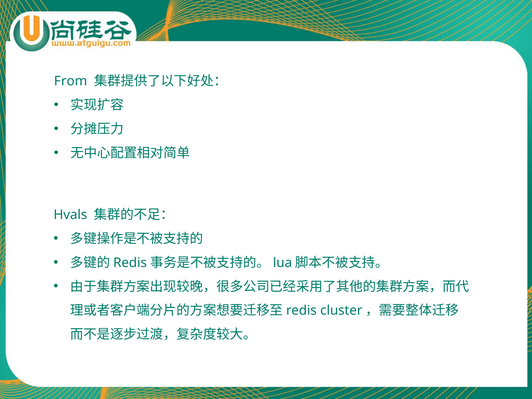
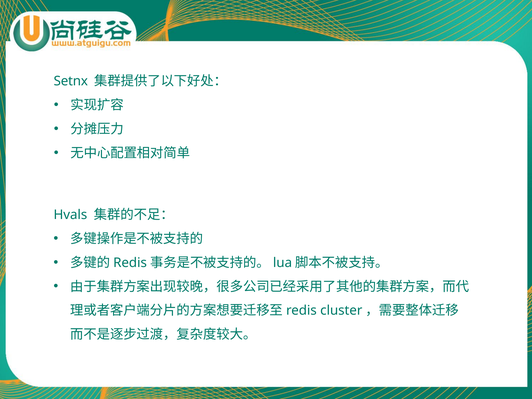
From: From -> Setnx (71, 81)
